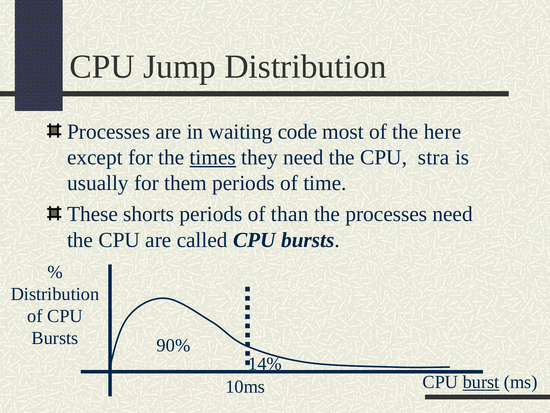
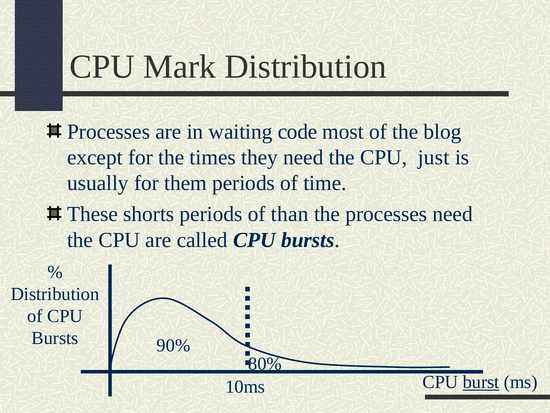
Jump: Jump -> Mark (180, 67)
here: here -> blog (443, 132)
times underline: present -> none (213, 157)
stra: stra -> just (434, 157)
14%: 14% -> 80% (265, 363)
